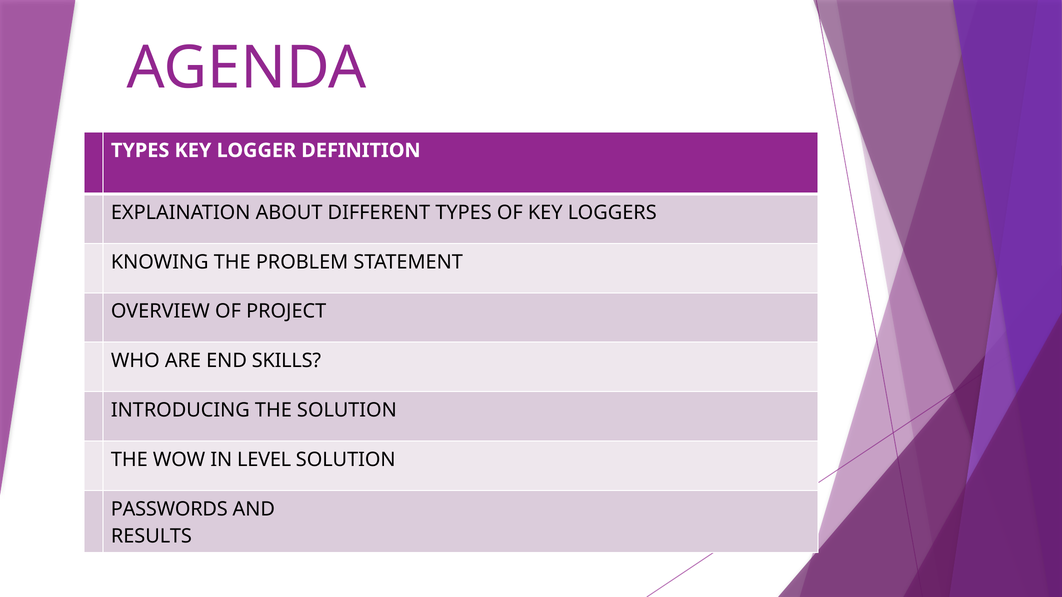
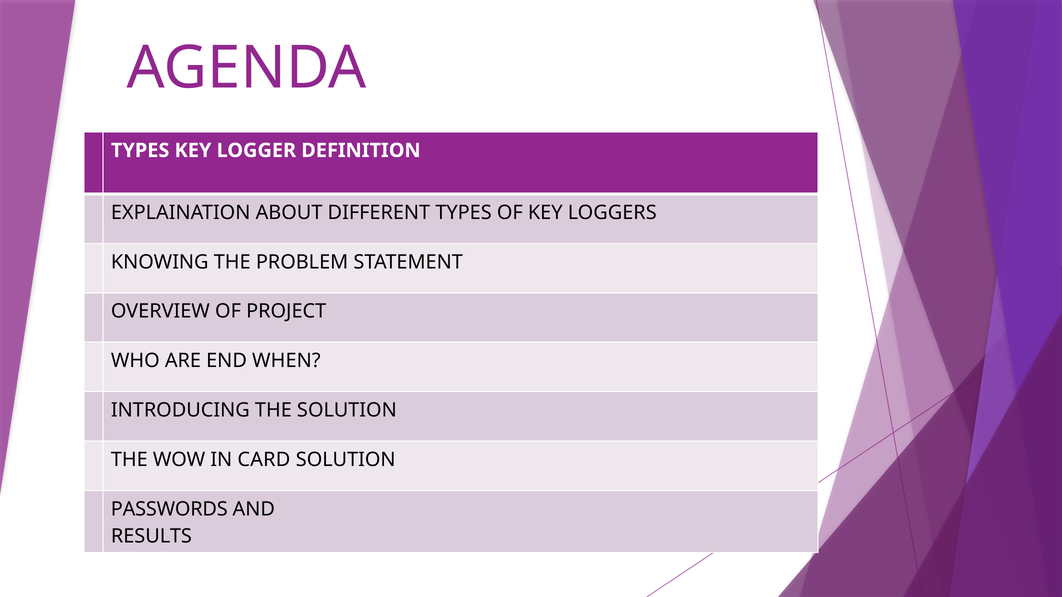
SKILLS: SKILLS -> WHEN (286, 361)
LEVEL: LEVEL -> CARD (264, 460)
